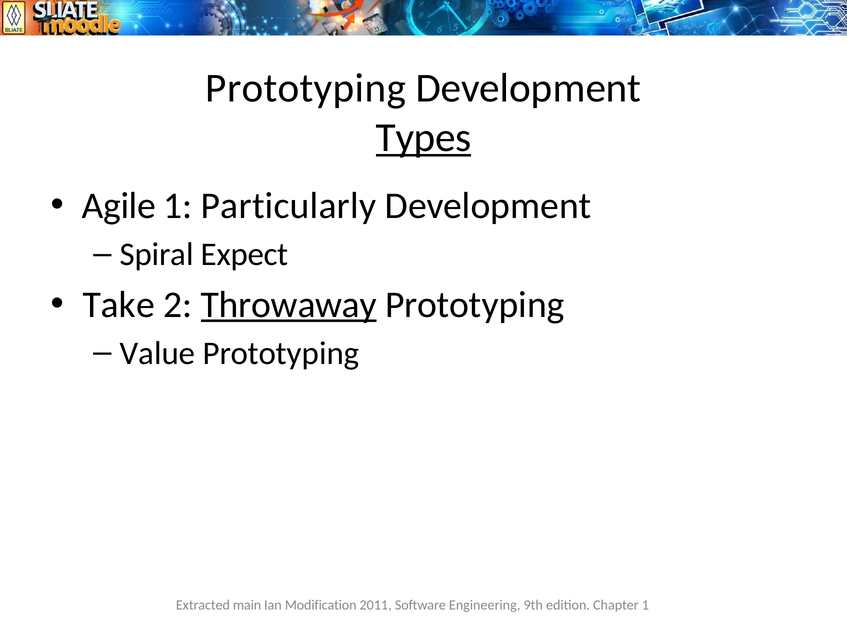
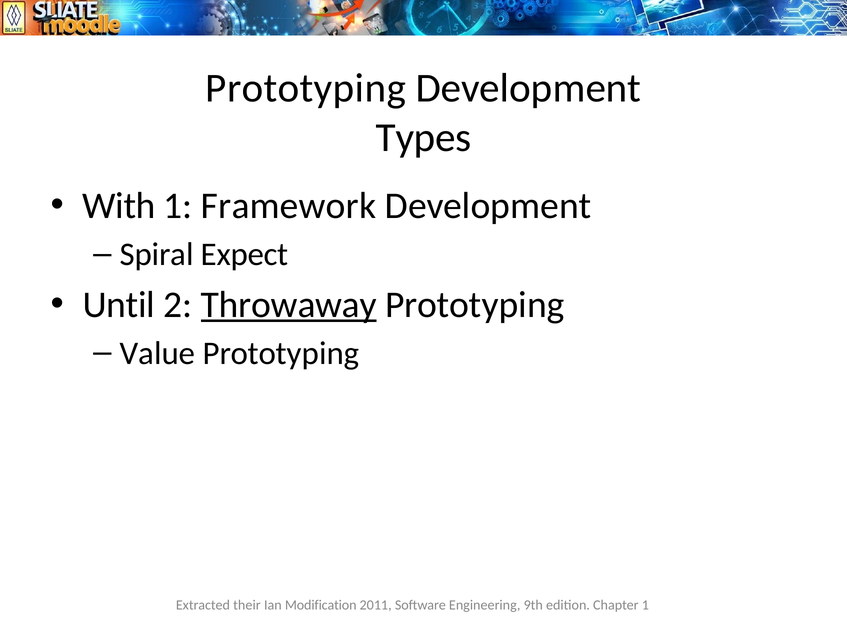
Types underline: present -> none (424, 138)
Agile: Agile -> With (119, 206)
Particularly: Particularly -> Framework (288, 206)
Take: Take -> Until (119, 305)
main: main -> their (247, 605)
